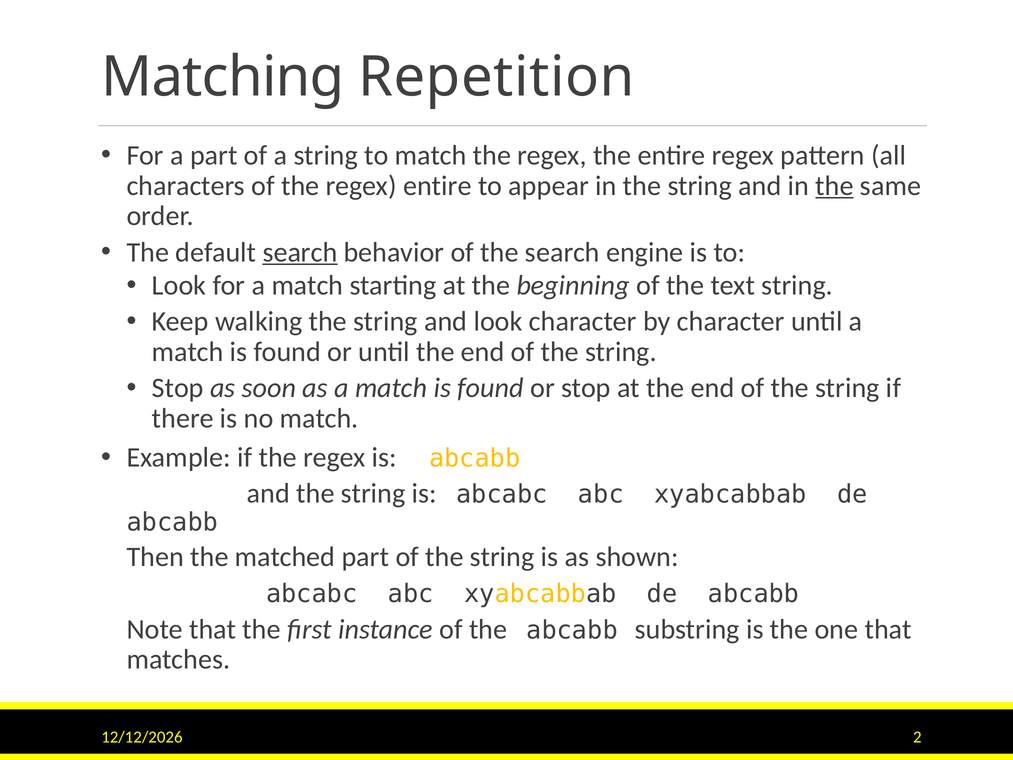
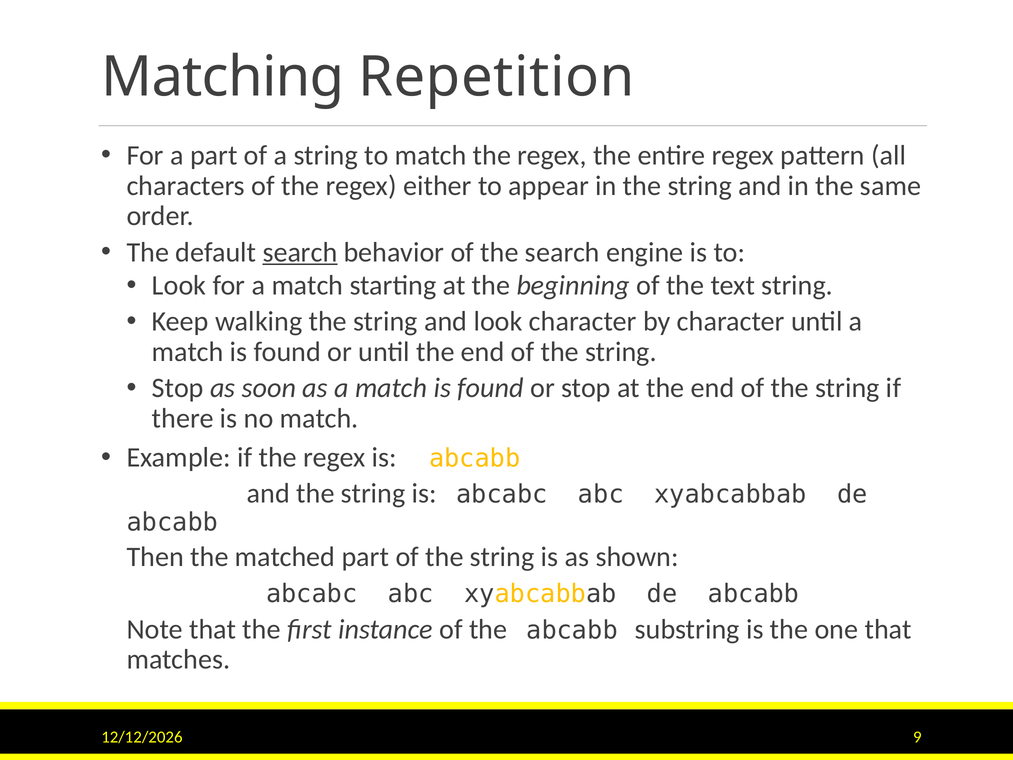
regex entire: entire -> either (437, 186)
the underline: present -> none (835, 186)
2: 2 -> 9 (917, 737)
